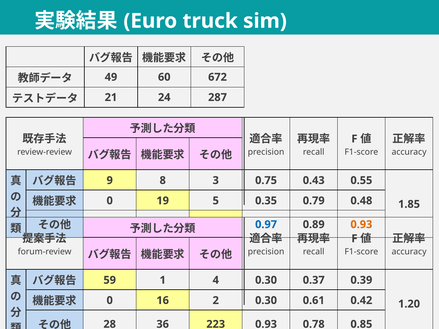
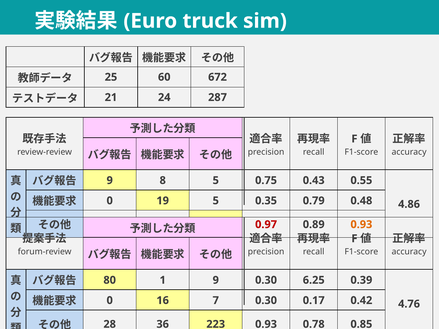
49: 49 -> 25 (111, 77)
8 3: 3 -> 5 (216, 181)
1.85: 1.85 -> 4.86 (409, 204)
0.97 colour: blue -> red (266, 225)
59: 59 -> 80 (110, 280)
1 4: 4 -> 9 (216, 280)
0.37: 0.37 -> 6.25 (314, 280)
2: 2 -> 7 (216, 301)
0.61: 0.61 -> 0.17 (314, 301)
1.20: 1.20 -> 4.76 (409, 304)
